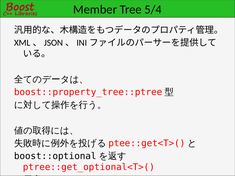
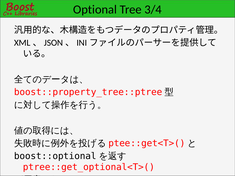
Member: Member -> Optional (95, 9)
5/4: 5/4 -> 3/4 (153, 9)
